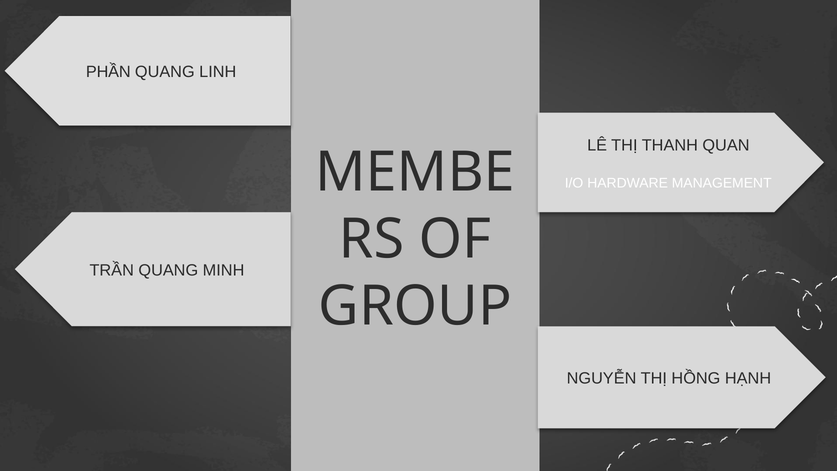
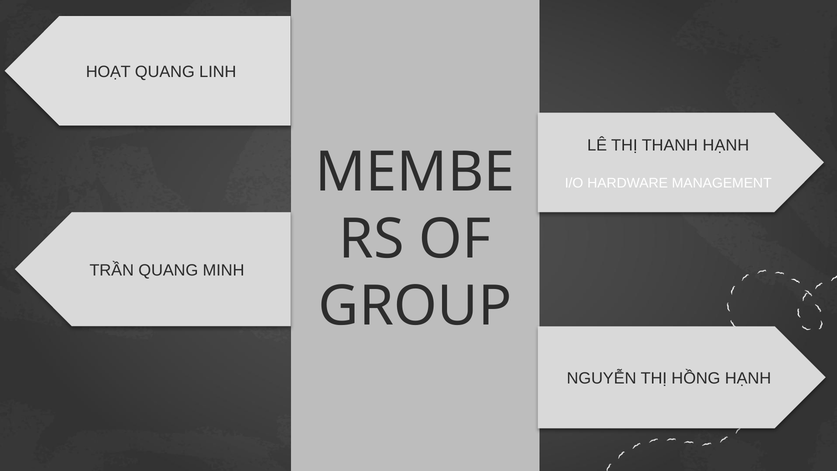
PHẦN: PHẦN -> HOẠT (108, 72)
THANH QUAN: QUAN -> HẠNH (726, 145)
